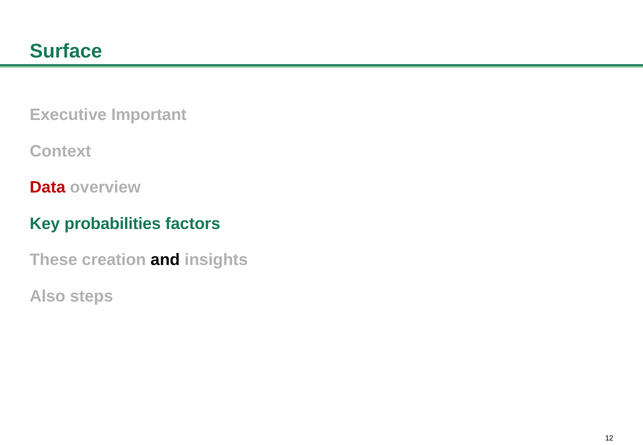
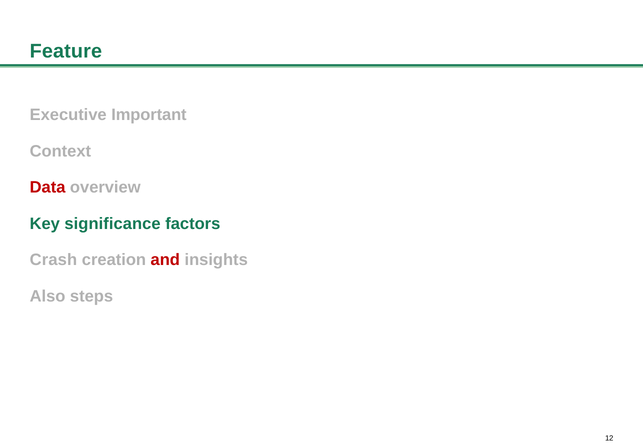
Surface: Surface -> Feature (66, 51)
probabilities: probabilities -> significance (113, 224)
These: These -> Crash (53, 260)
and colour: black -> red (165, 260)
